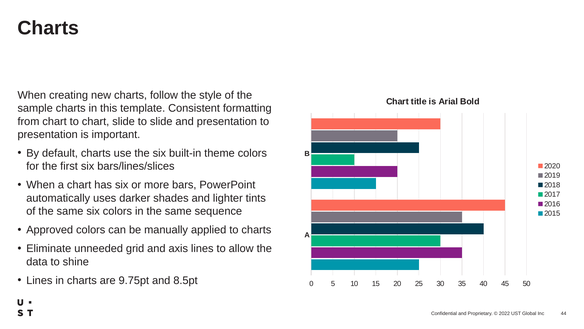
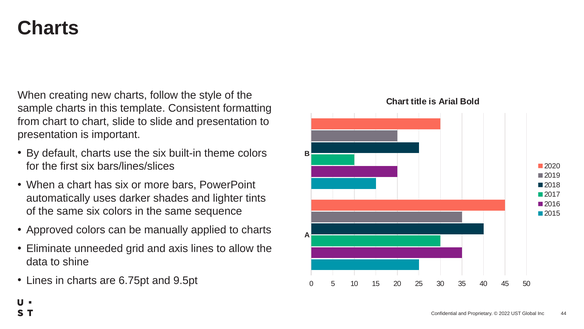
9.75pt: 9.75pt -> 6.75pt (134, 280)
8.5pt: 8.5pt -> 9.5pt (186, 280)
